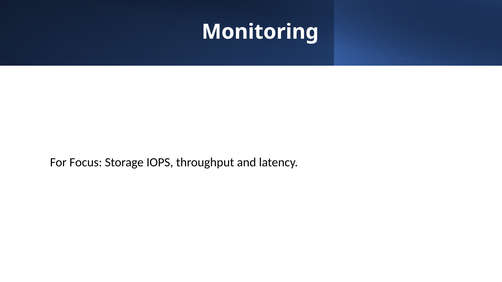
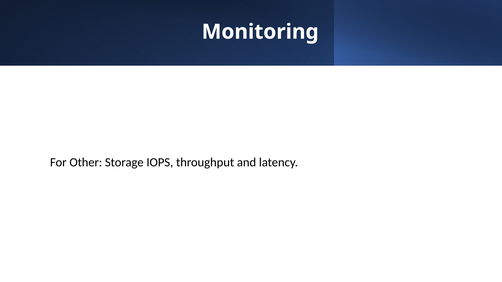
Focus: Focus -> Other (86, 163)
